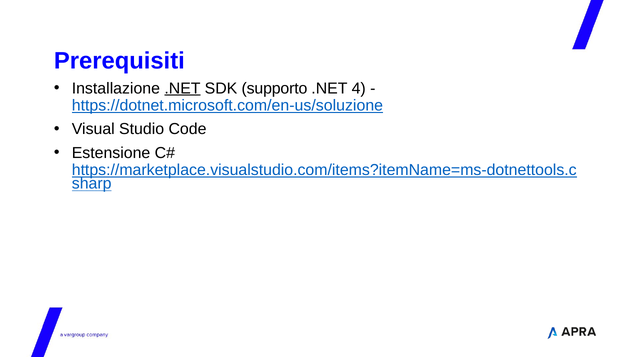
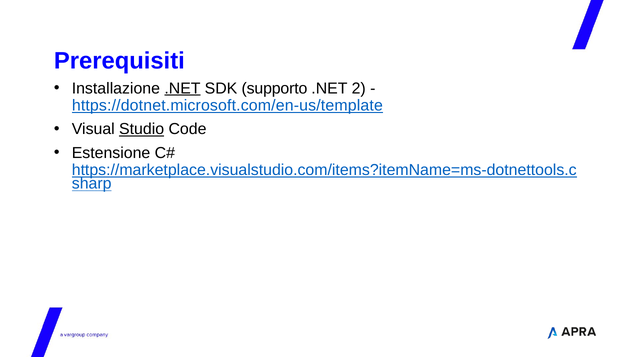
4: 4 -> 2 (359, 88)
https://dotnet.microsoft.com/en-us/soluzione: https://dotnet.microsoft.com/en-us/soluzione -> https://dotnet.microsoft.com/en-us/template (227, 105)
Studio underline: none -> present (142, 129)
